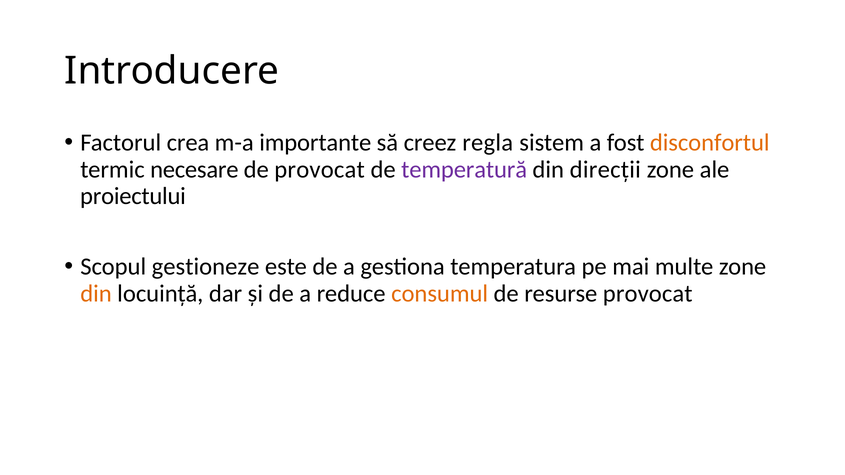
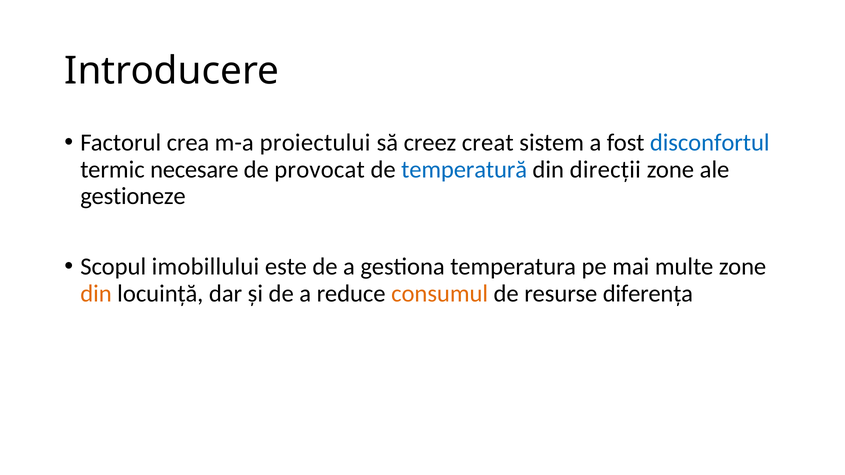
importante: importante -> proiectului (315, 143)
regla: regla -> creat (488, 143)
disconfortul colour: orange -> blue (710, 143)
temperatură colour: purple -> blue (464, 169)
proiectului: proiectului -> gestioneze (133, 196)
gestioneze: gestioneze -> imobillului (205, 267)
resurse provocat: provocat -> diferența (648, 294)
